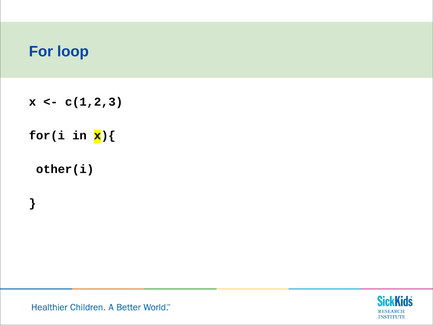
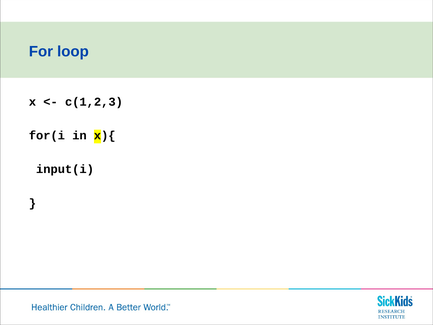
other(i: other(i -> input(i (65, 169)
